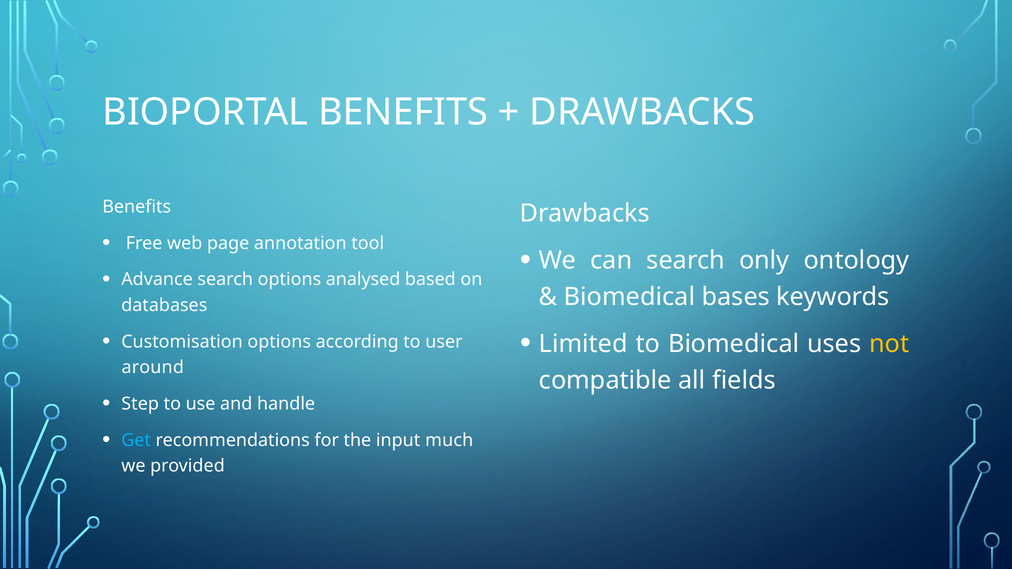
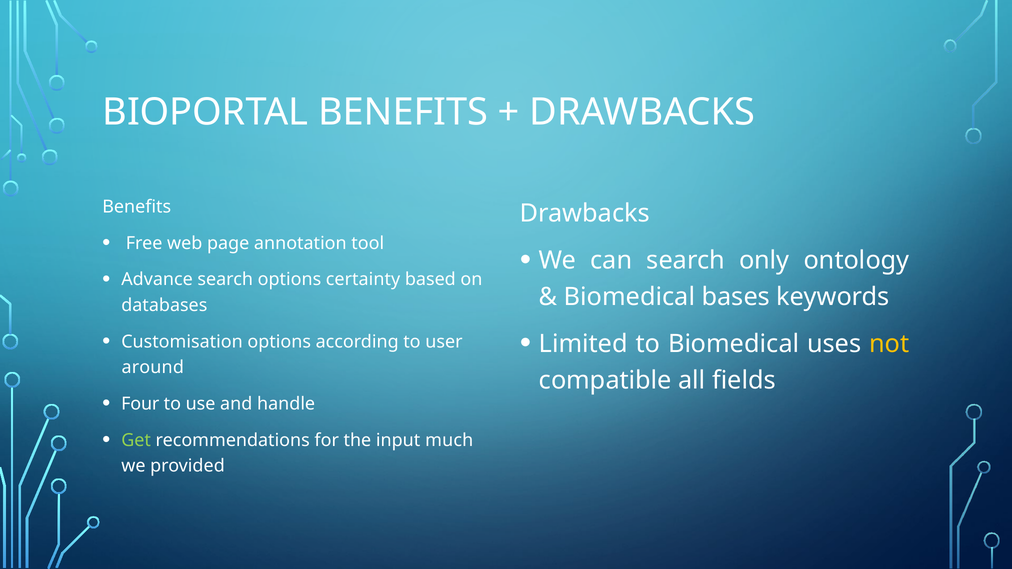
analysed: analysed -> certainty (363, 280)
Step: Step -> Four (140, 404)
Get colour: light blue -> light green (136, 440)
